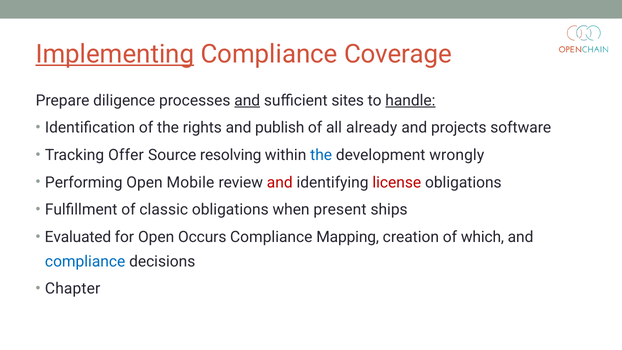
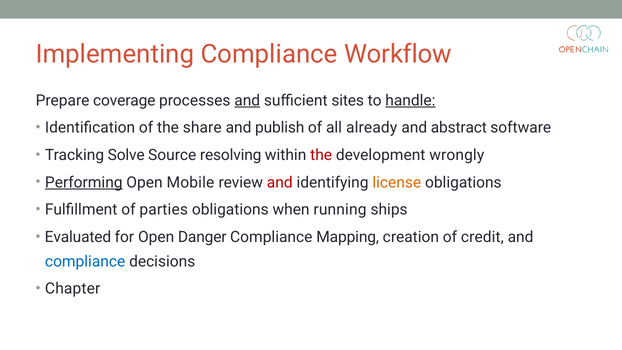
Implementing underline: present -> none (115, 54)
Coverage: Coverage -> Workflow (398, 54)
diligence: diligence -> coverage (124, 100)
rights: rights -> share (202, 128)
projects: projects -> abstract (459, 128)
Offer: Offer -> Solve (126, 155)
the colour: blue -> red (321, 155)
Performing underline: none -> present (84, 182)
license colour: red -> orange (397, 182)
classic: classic -> parties (164, 210)
present: present -> running (340, 210)
Occurs: Occurs -> Danger (202, 237)
which: which -> credit (482, 237)
